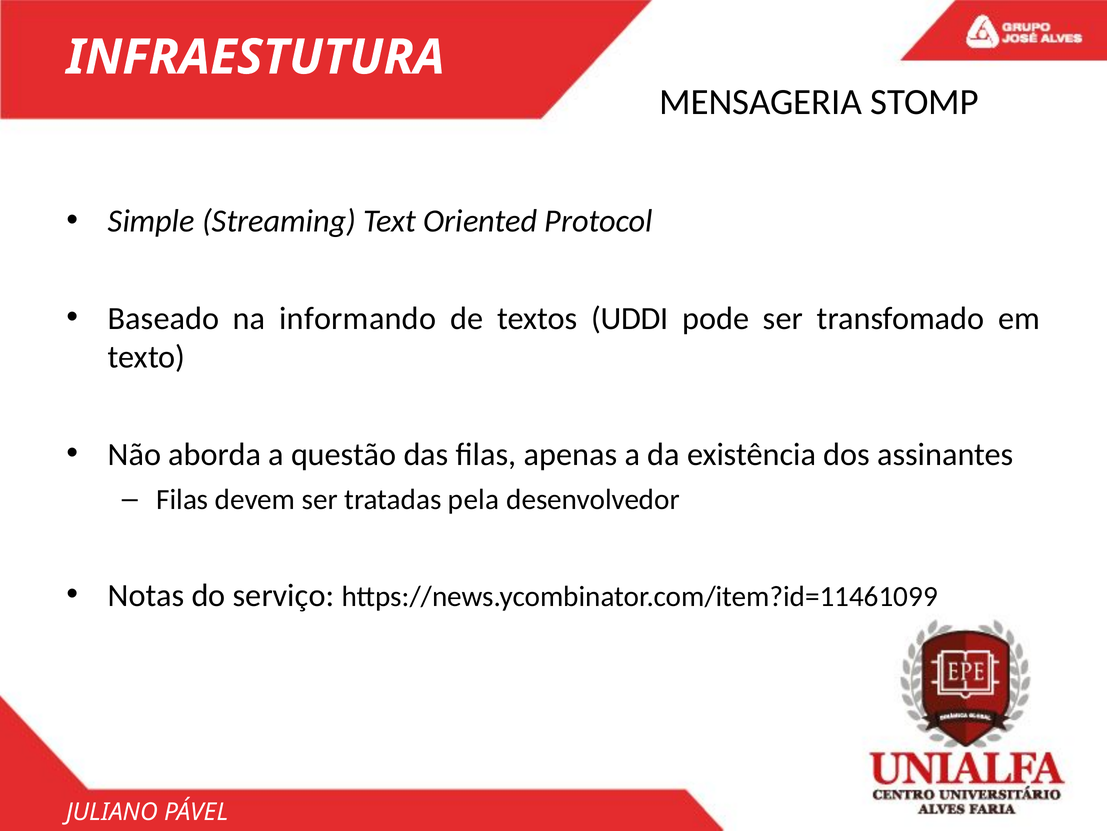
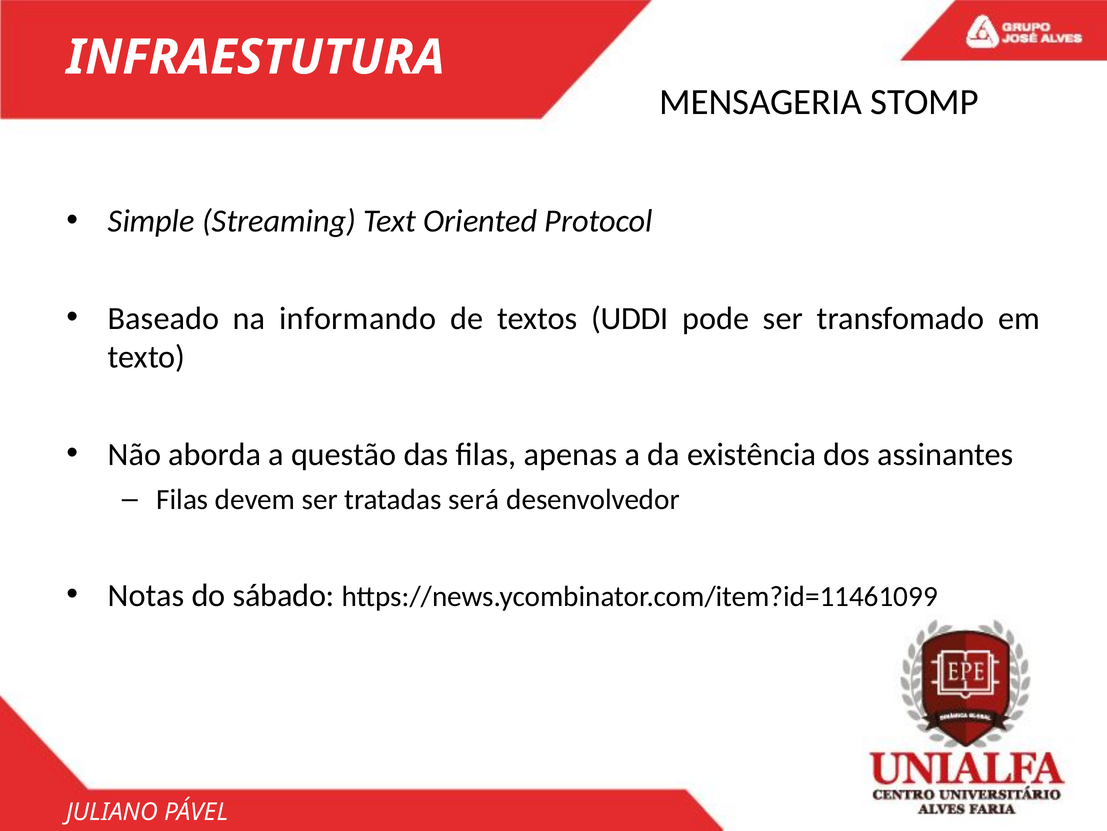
pela: pela -> será (474, 499)
serviço: serviço -> sábado (284, 595)
